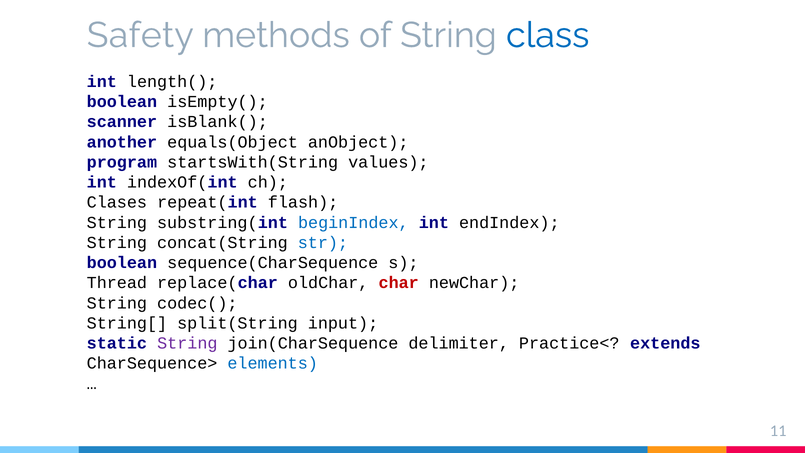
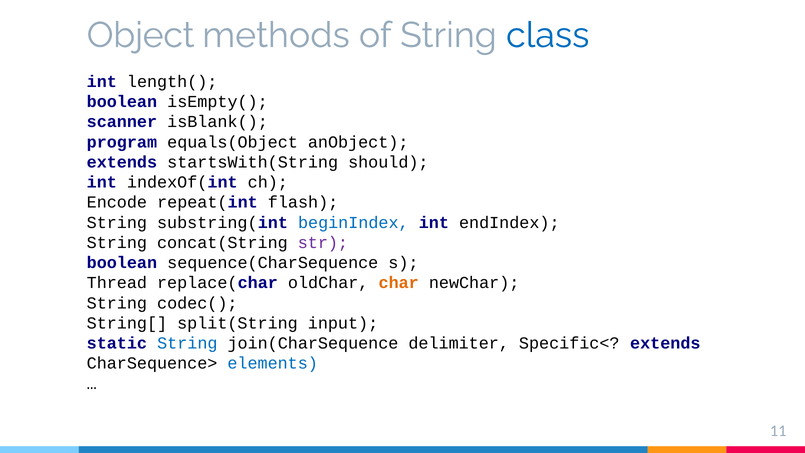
Safety: Safety -> Object (141, 35)
another: another -> program (122, 142)
program: program -> extends (122, 162)
values: values -> should (388, 162)
Clases: Clases -> Encode (117, 202)
str colour: blue -> purple (323, 243)
char colour: red -> orange (399, 283)
String colour: purple -> blue (187, 343)
Practice<: Practice< -> Specific< (569, 343)
